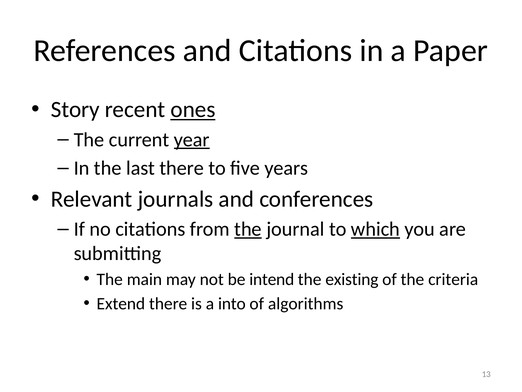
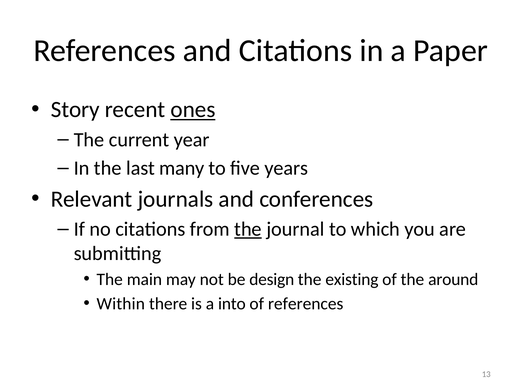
year underline: present -> none (192, 139)
last there: there -> many (182, 168)
which underline: present -> none (375, 229)
intend: intend -> design (272, 279)
criteria: criteria -> around (453, 279)
Extend: Extend -> Within (121, 303)
of algorithms: algorithms -> references (306, 303)
